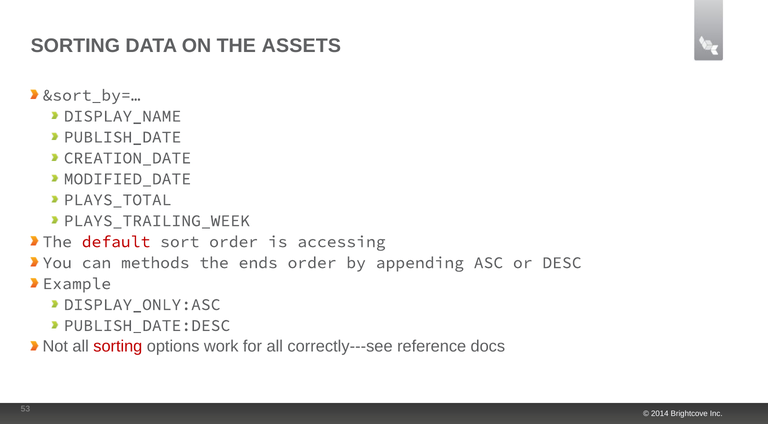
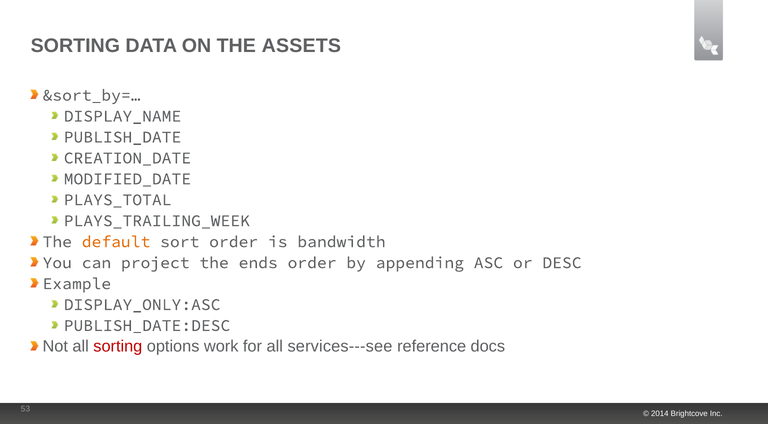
default colour: red -> orange (116, 242)
accessing: accessing -> bandwidth (341, 242)
methods: methods -> project (155, 263)
correctly---see: correctly---see -> services---see (340, 347)
